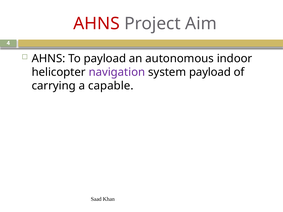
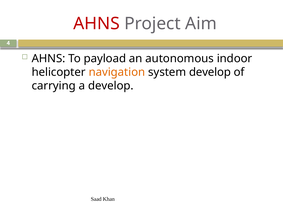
navigation colour: purple -> orange (117, 72)
system payload: payload -> develop (210, 72)
a capable: capable -> develop (111, 86)
